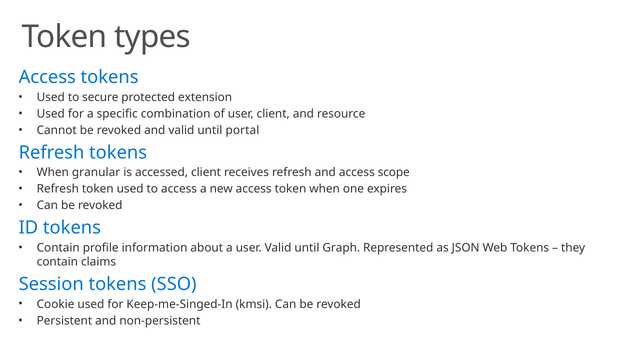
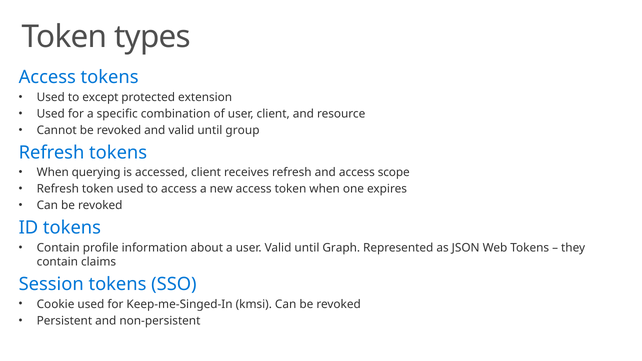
secure: secure -> except (100, 97)
portal: portal -> group (243, 130)
granular: granular -> querying (96, 173)
